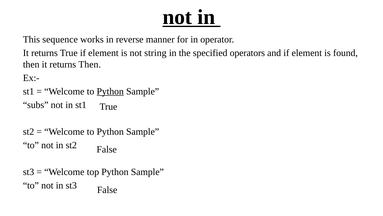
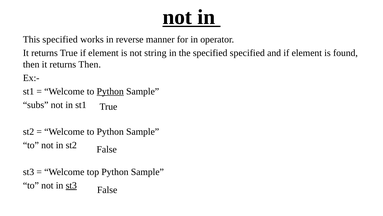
This sequence: sequence -> specified (60, 39)
specified operators: operators -> specified (247, 53)
st3 underline: none -> present (71, 185)
